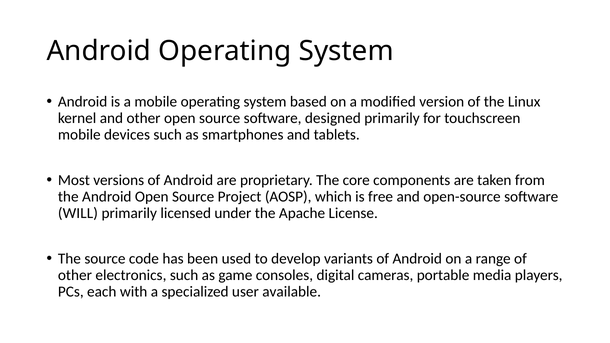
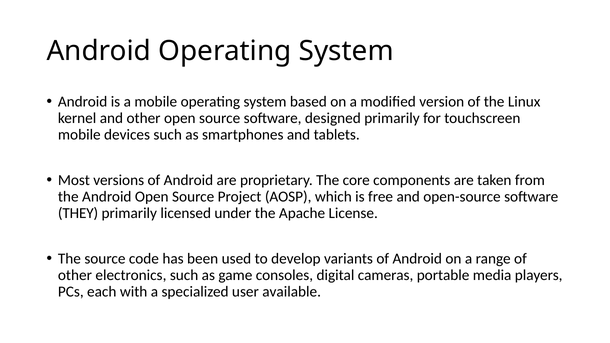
WILL: WILL -> THEY (78, 213)
